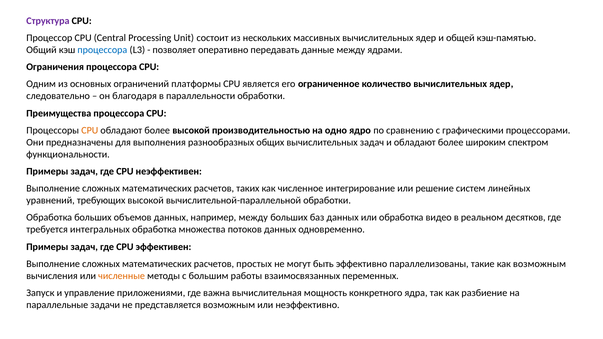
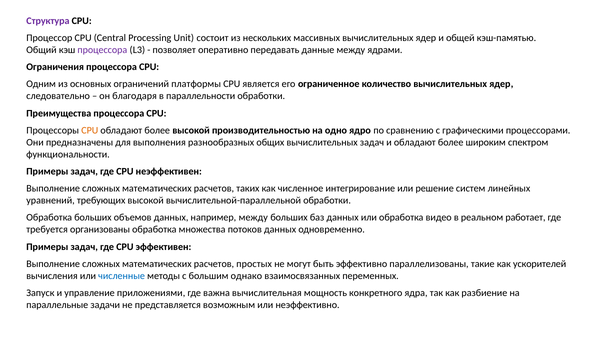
процессора colour: blue -> purple (102, 50)
десятков: десятков -> работает (525, 218)
интегральных: интегральных -> организованы (100, 230)
как возможным: возможным -> ускорителей (540, 264)
численные colour: orange -> blue (122, 276)
работы: работы -> однако (246, 276)
